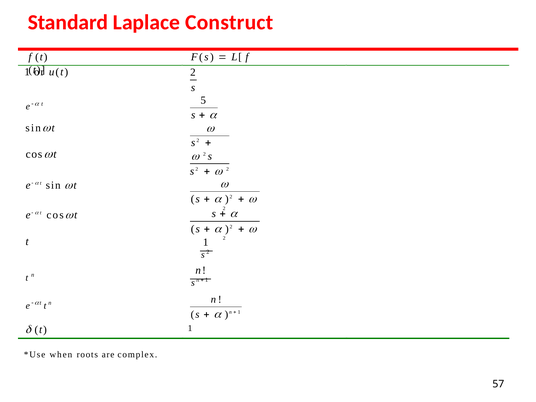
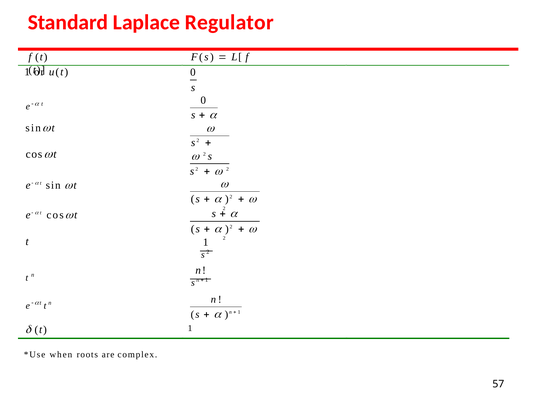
Construct: Construct -> Regulator (229, 22)
u(t 2: 2 -> 0 (193, 72)
t 5: 5 -> 0 (203, 100)
